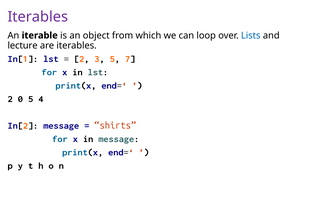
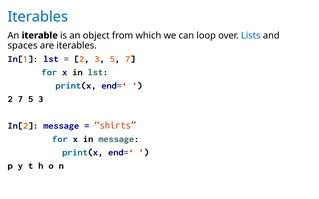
Iterables colour: purple -> blue (38, 17)
lecture: lecture -> spaces (23, 46)
2 0: 0 -> 7 (20, 99)
5 4: 4 -> 3 (41, 99)
